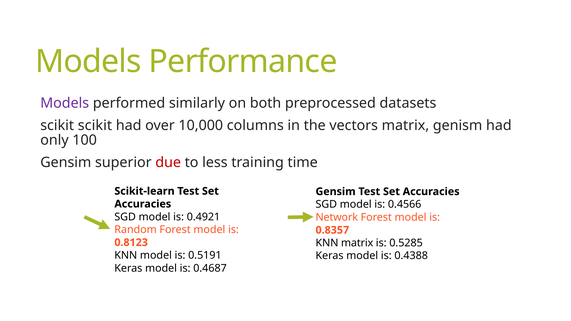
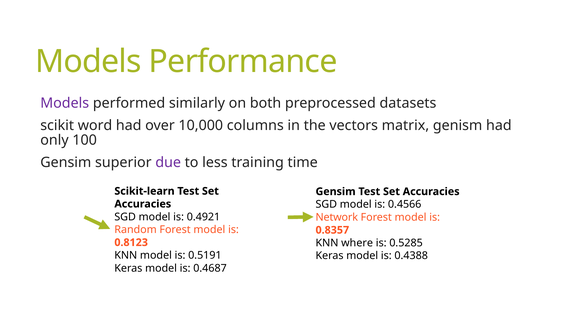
scikit scikit: scikit -> word (95, 126)
due colour: red -> purple (168, 162)
KNN matrix: matrix -> where (357, 243)
